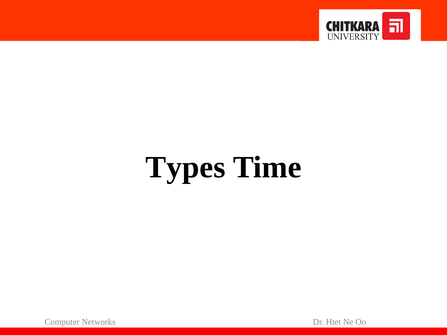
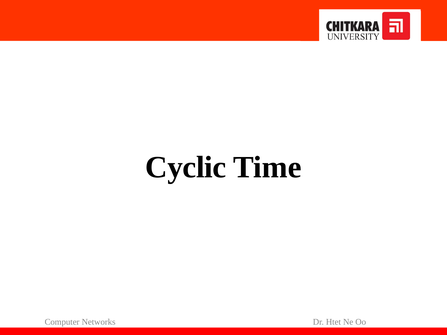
Types: Types -> Cyclic (186, 167)
